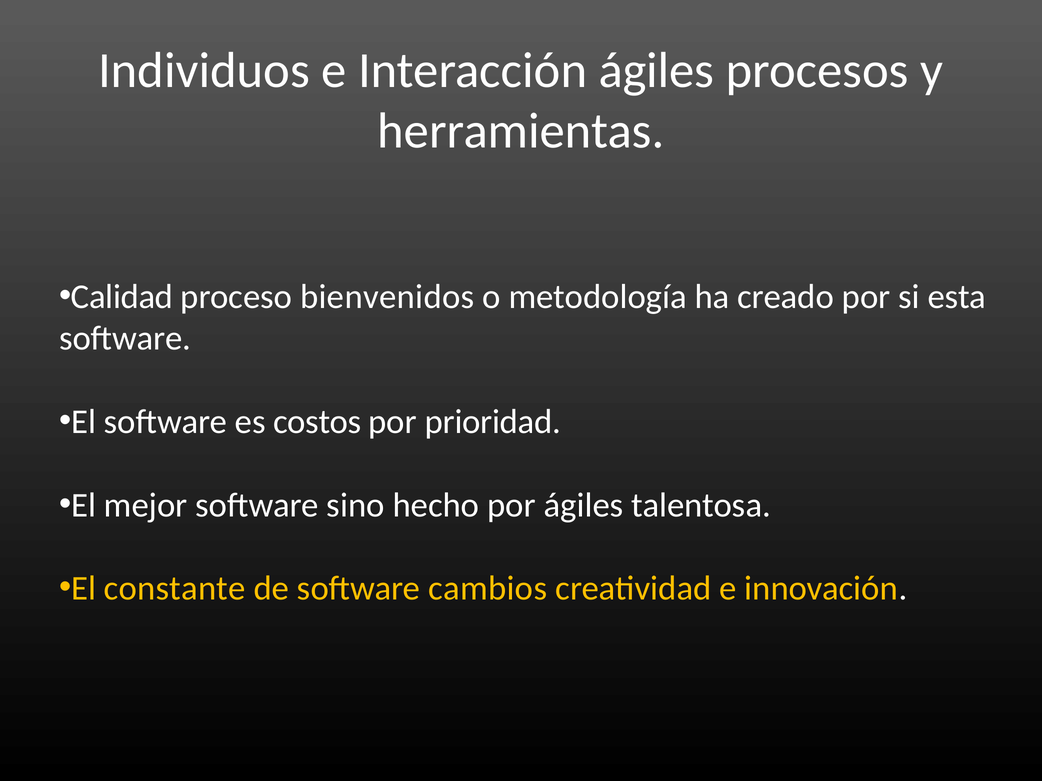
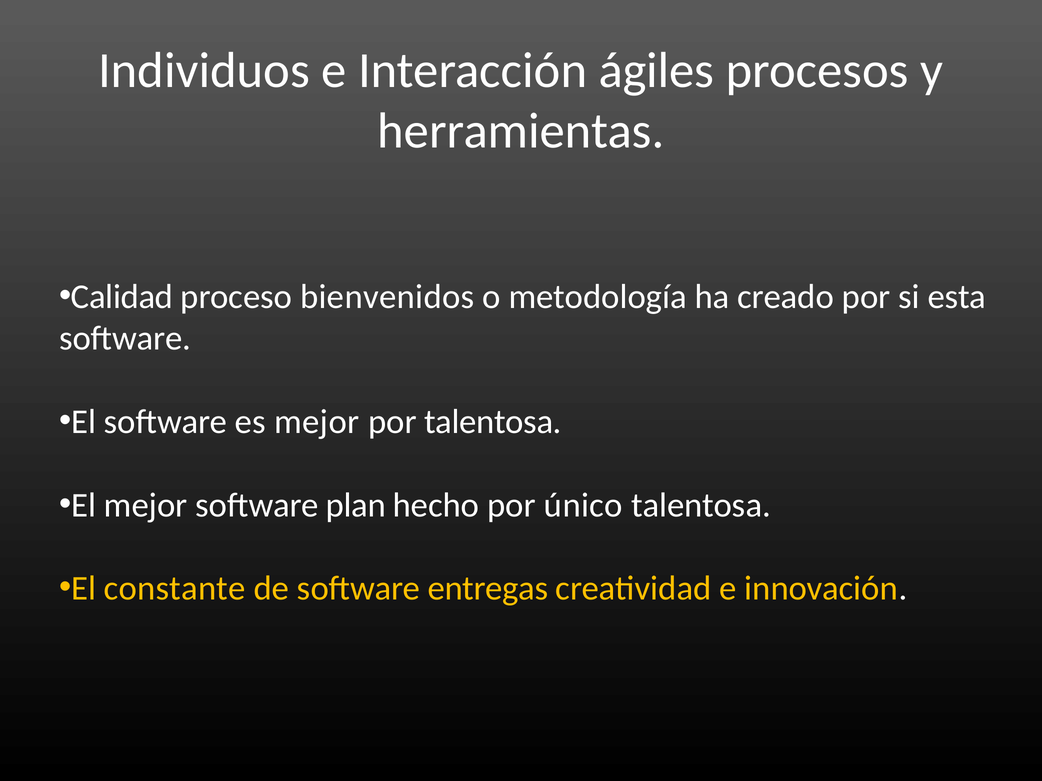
es costos: costos -> mejor (317, 422)
por prioridad: prioridad -> talentosa (493, 422)
sino: sino -> plan (356, 505)
por ágiles: ágiles -> único (583, 505)
cambios: cambios -> entregas (488, 589)
